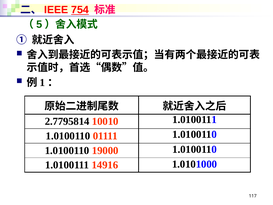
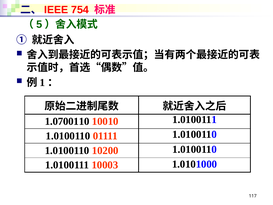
754 underline: present -> none (80, 10)
2.7795814: 2.7795814 -> 1.0700110 (67, 121)
19000: 19000 -> 10200 (105, 150)
14916: 14916 -> 10003 (105, 165)
